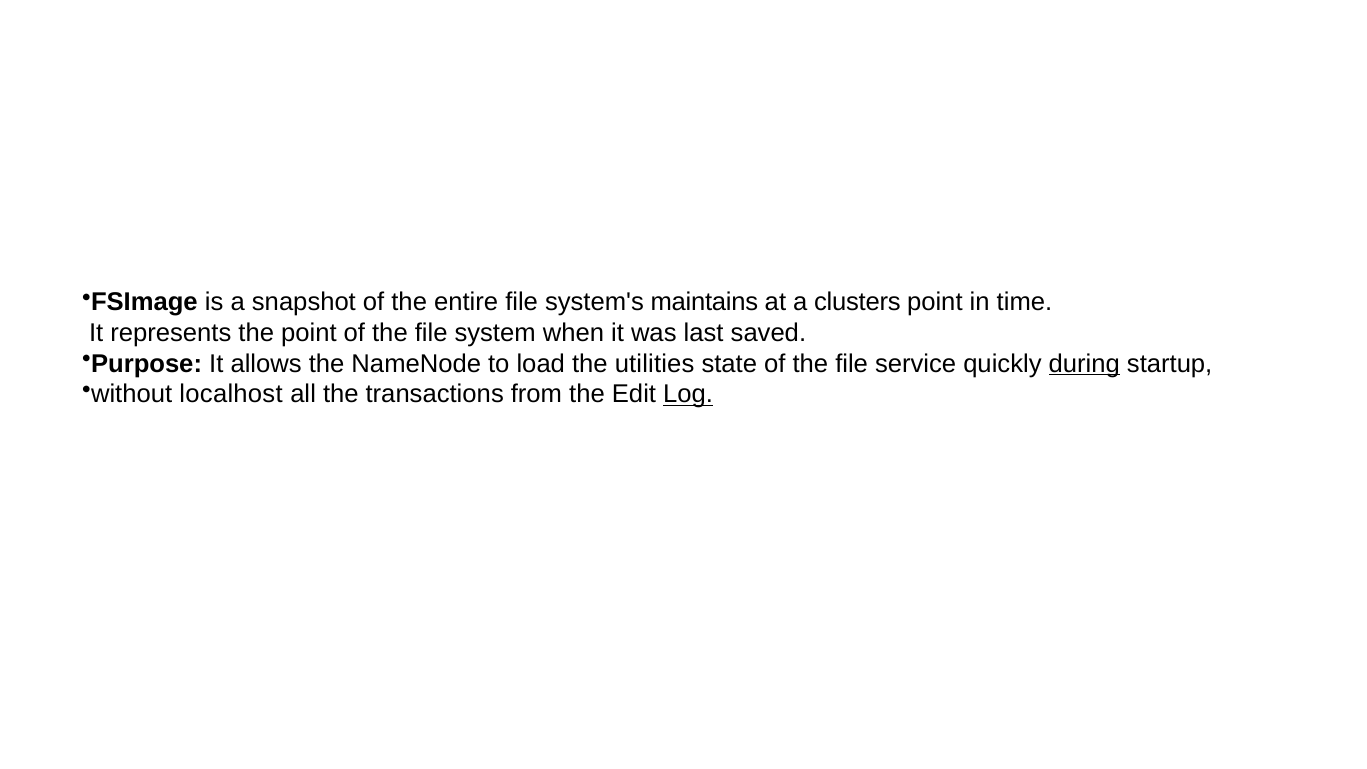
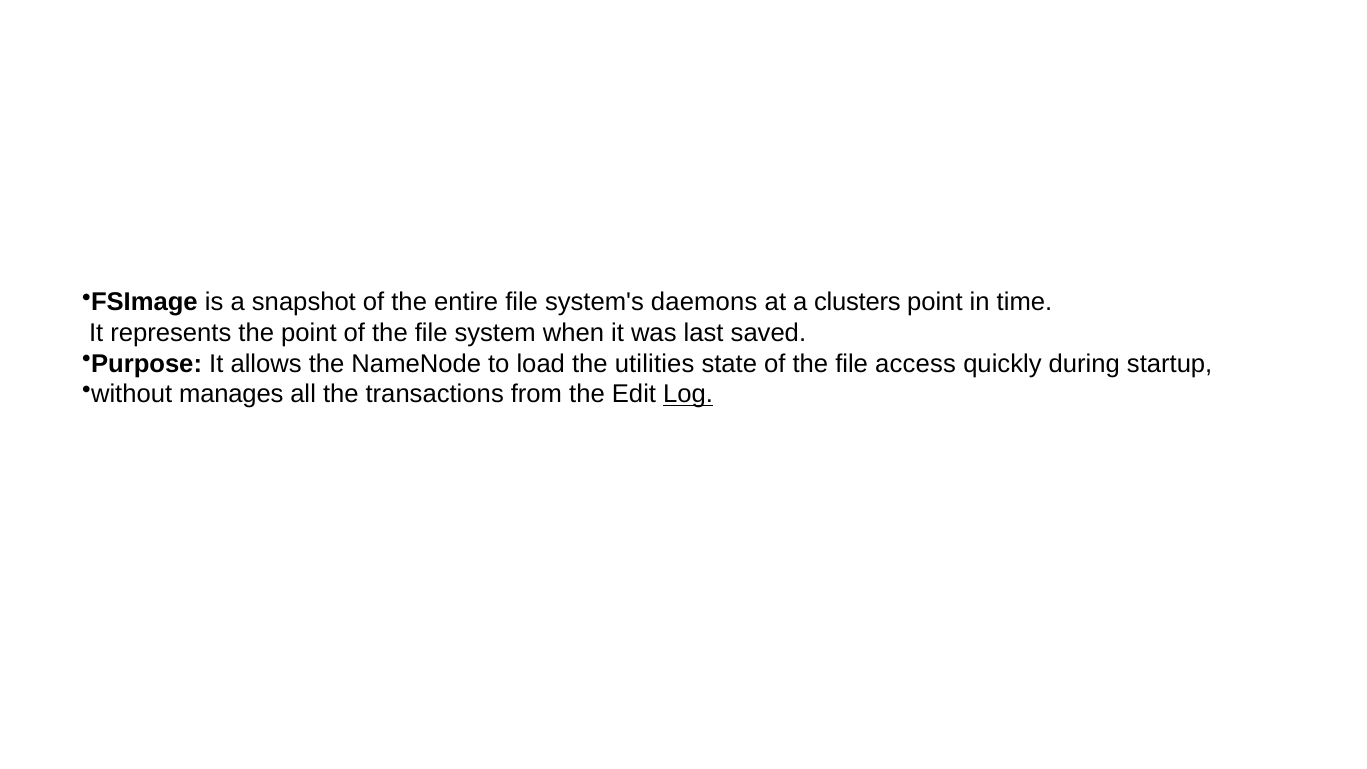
maintains: maintains -> daemons (704, 302)
service: service -> access (915, 364)
during underline: present -> none (1084, 364)
localhost: localhost -> manages (231, 394)
